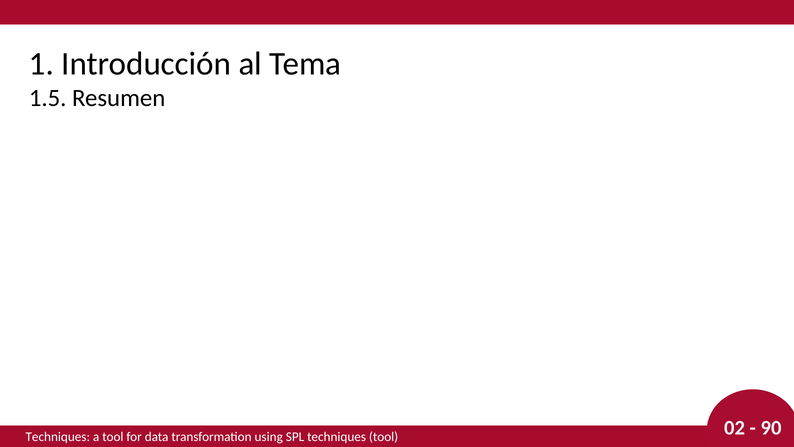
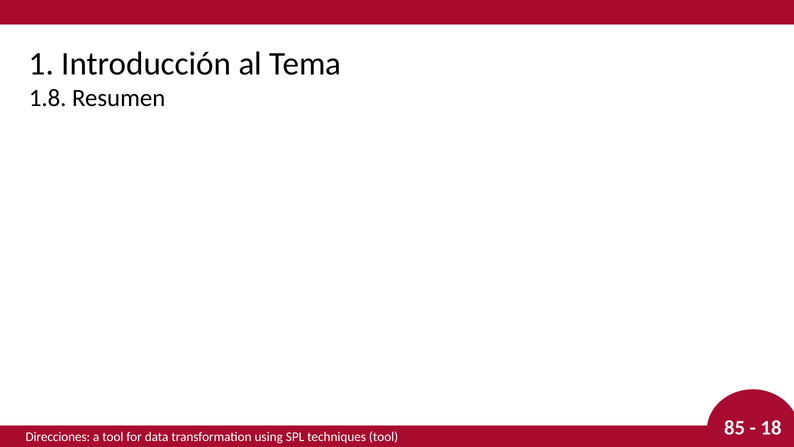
1.5: 1.5 -> 1.8 (48, 98)
Techniques: Techniques -> Direcciones (58, 437)
02: 02 -> 85 (735, 428)
90: 90 -> 18 (771, 428)
